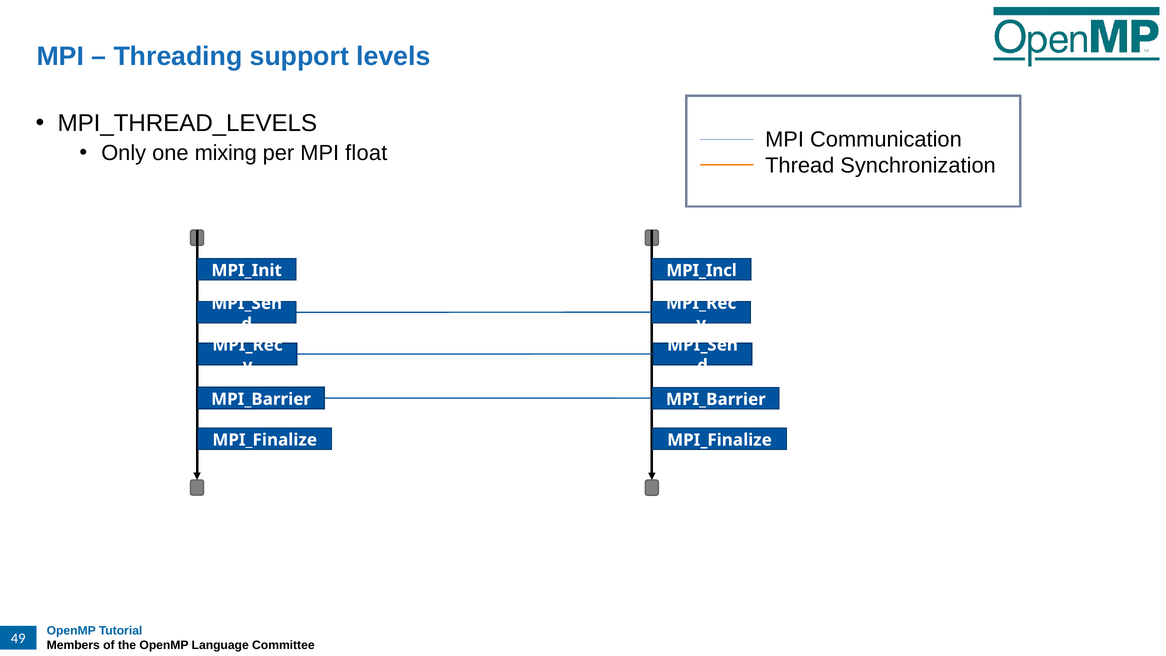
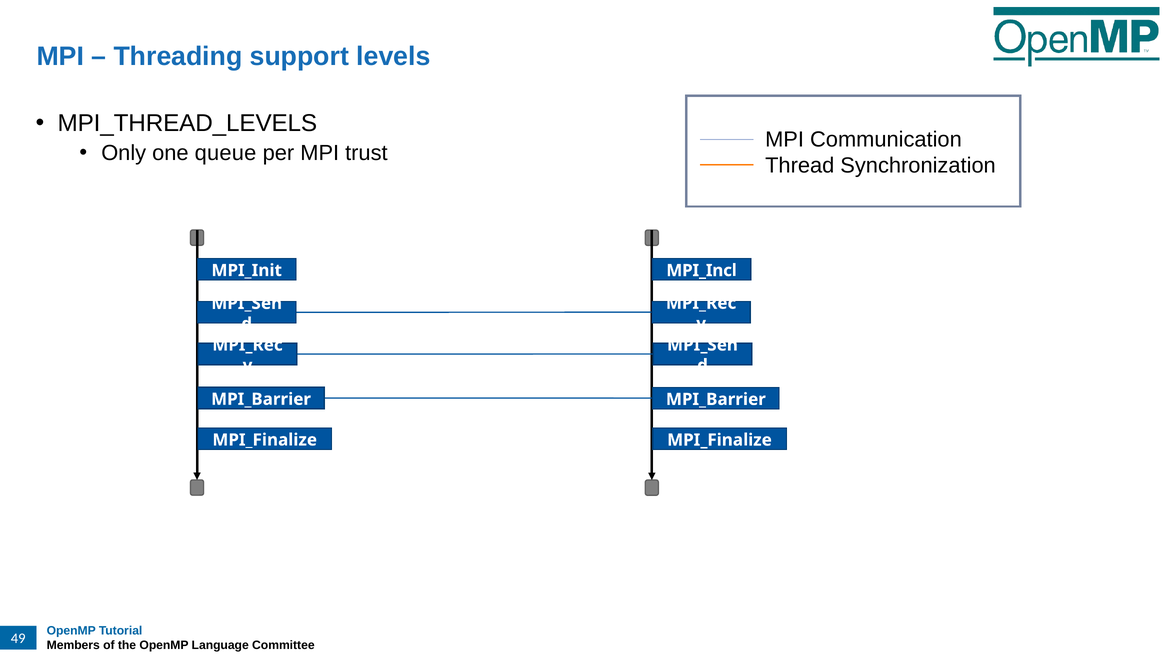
mixing: mixing -> queue (226, 153)
float: float -> trust (366, 153)
